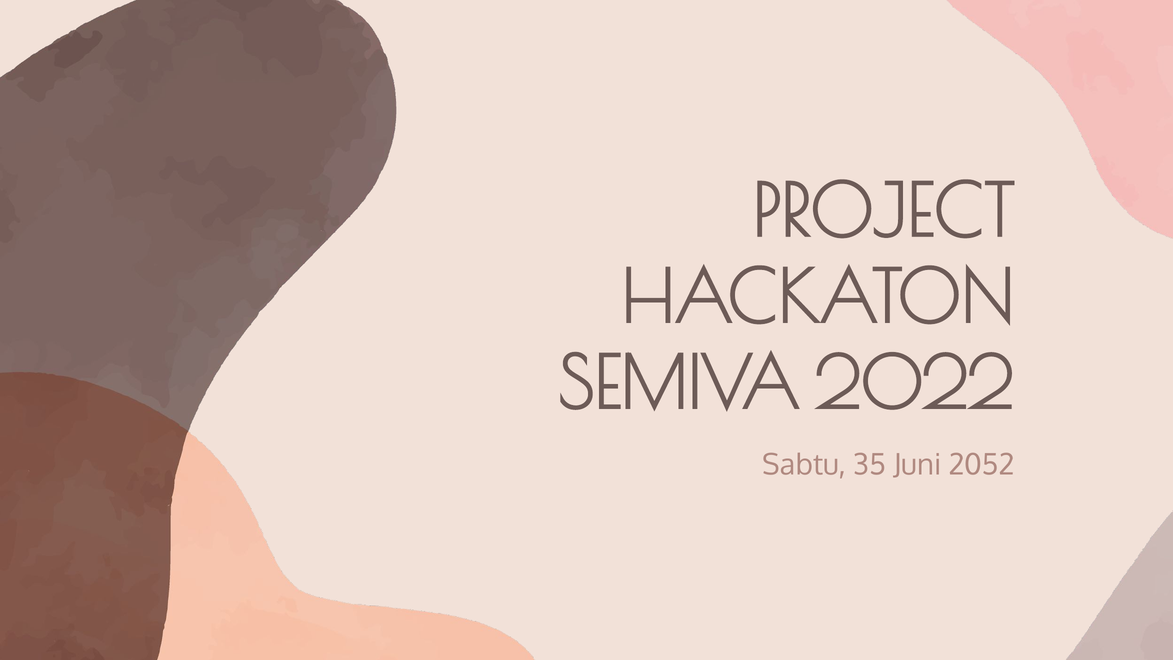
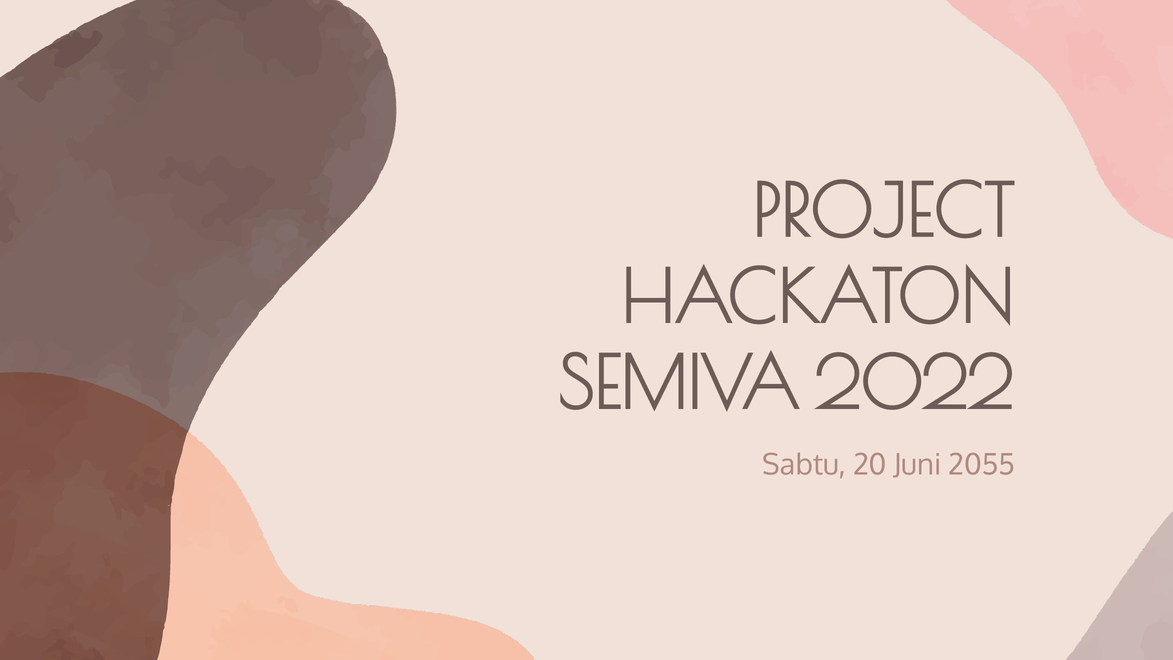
35: 35 -> 20 (870, 465)
2052: 2052 -> 2055 (982, 465)
